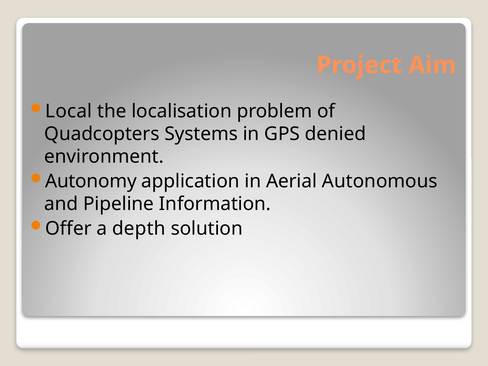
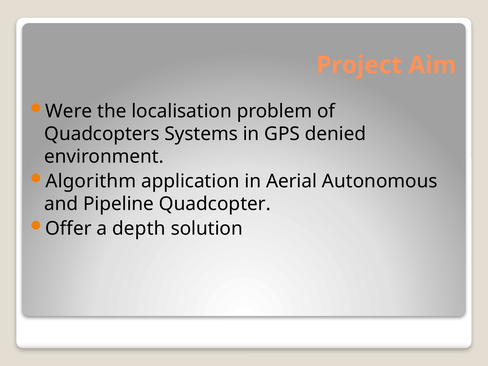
Local: Local -> Were (69, 111)
Autonomy: Autonomy -> Algorithm (91, 181)
Information: Information -> Quadcopter (215, 204)
